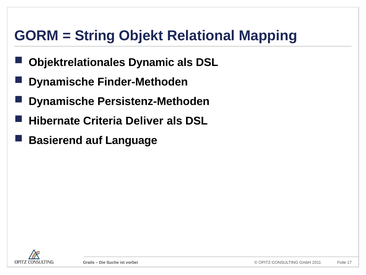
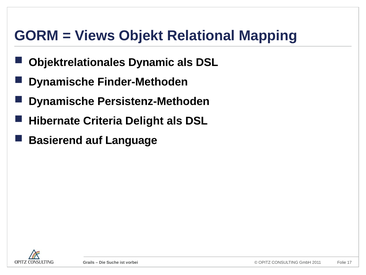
String: String -> Views (95, 36)
Deliver: Deliver -> Delight (144, 121)
